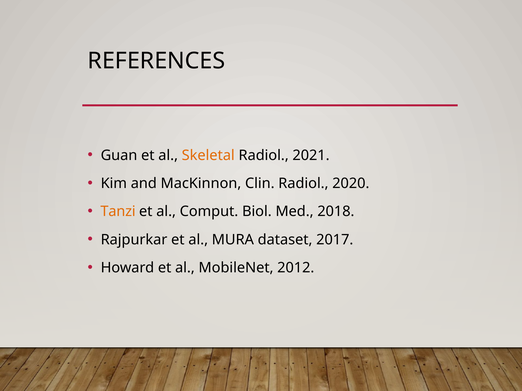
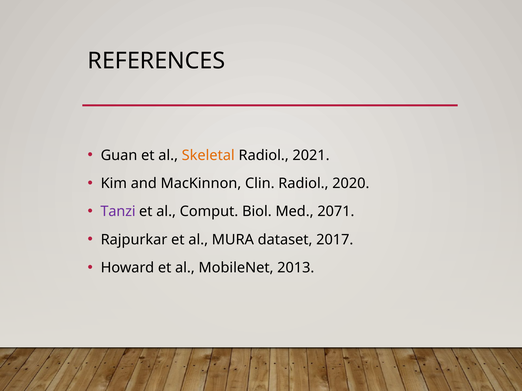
Tanzi colour: orange -> purple (118, 212)
2018: 2018 -> 2071 (336, 212)
2012: 2012 -> 2013 (296, 268)
